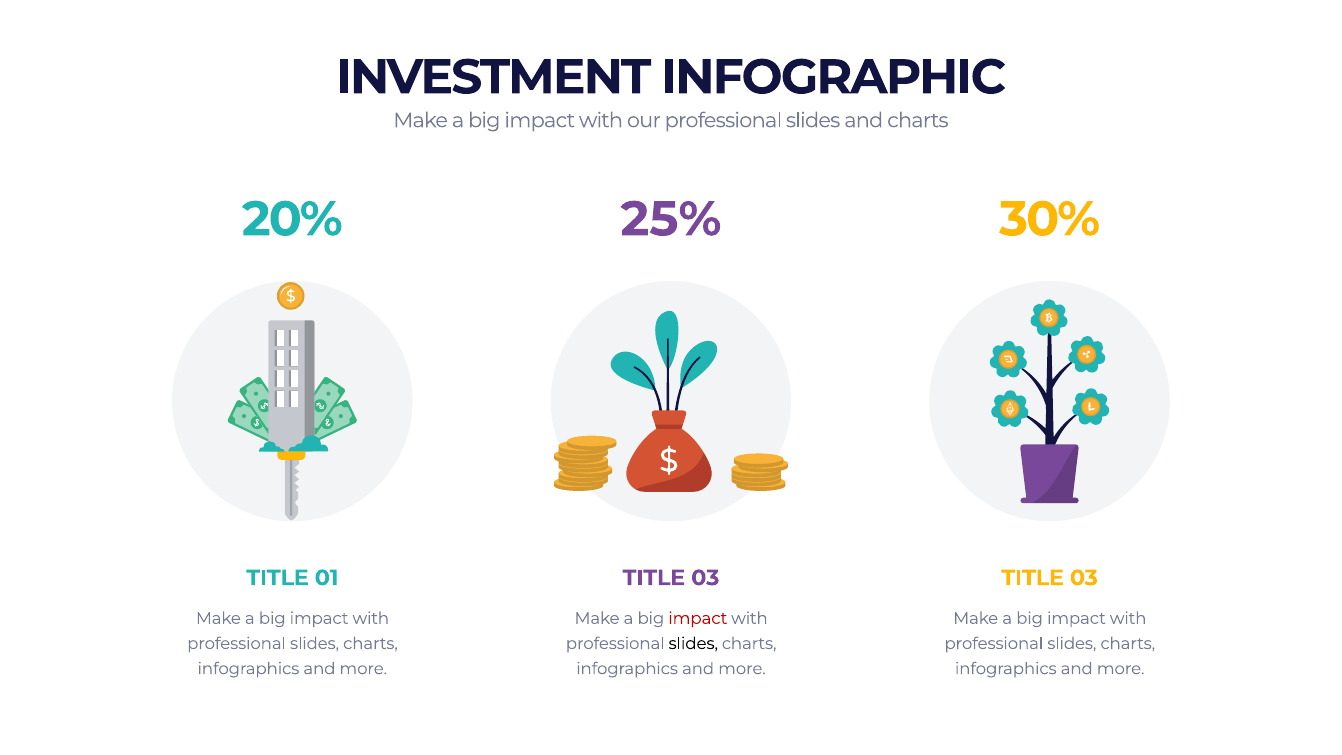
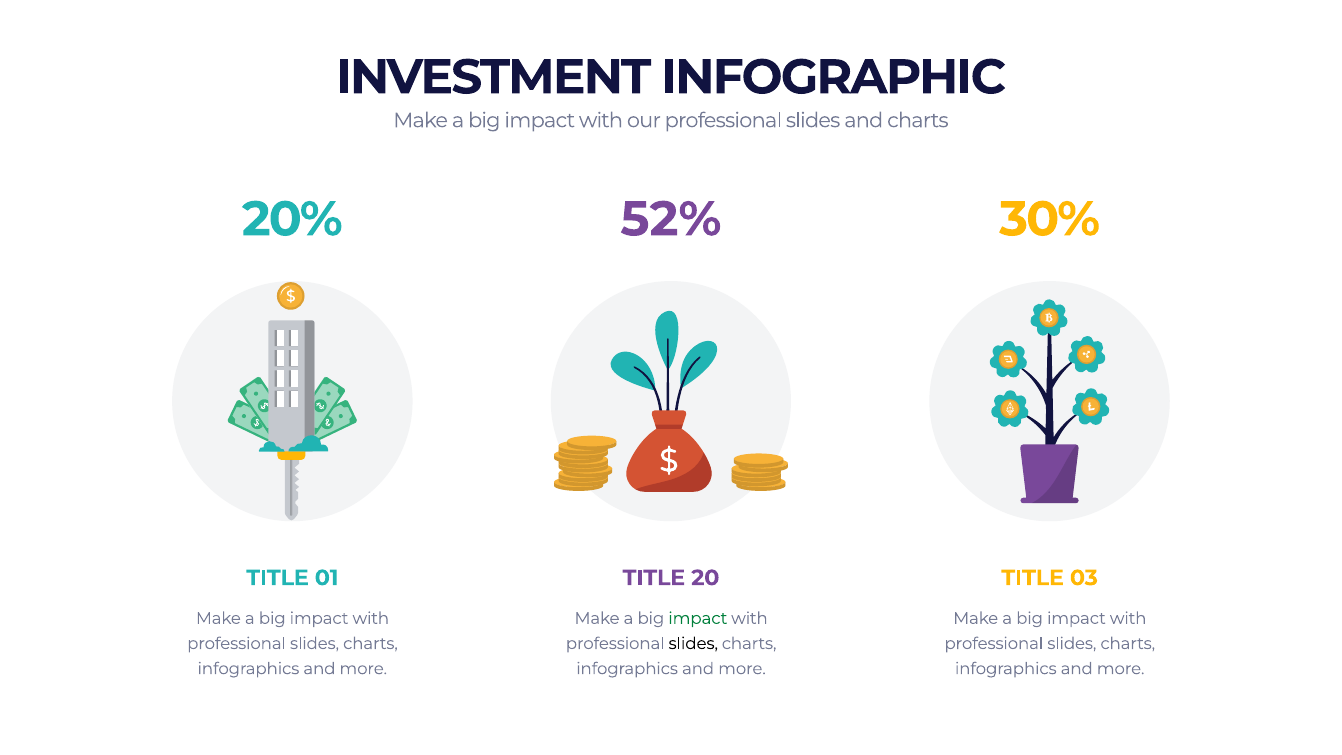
25%: 25% -> 52% (671, 219)
03: 03 -> 20 (705, 578)
impact colour: red -> green (698, 618)
